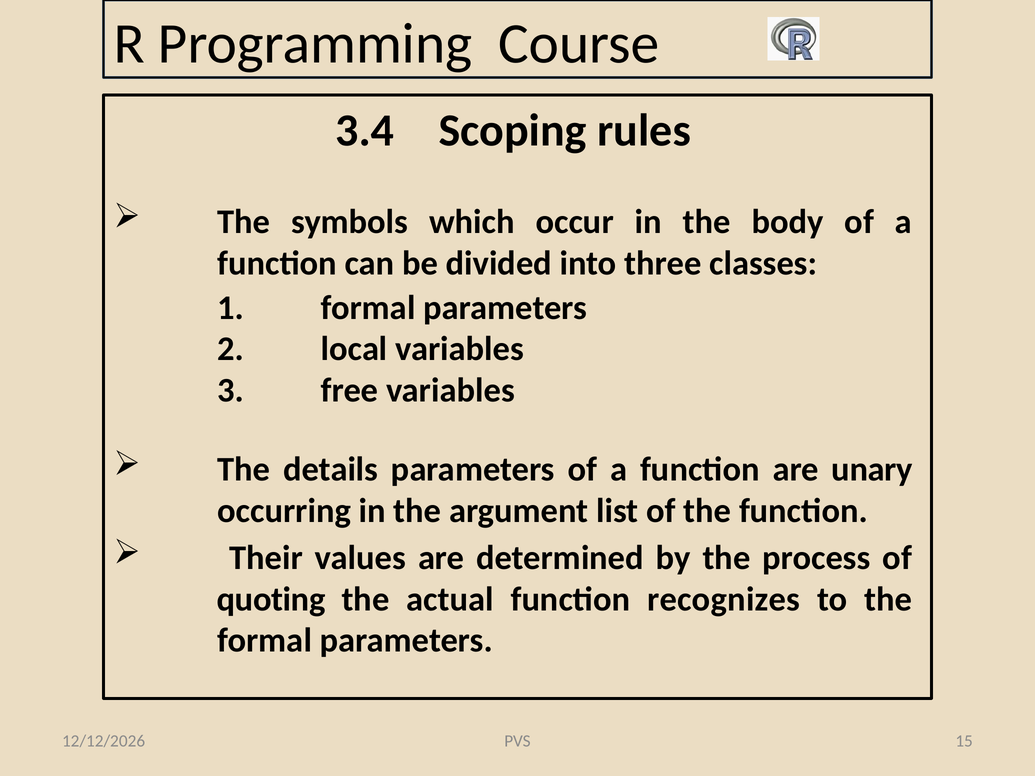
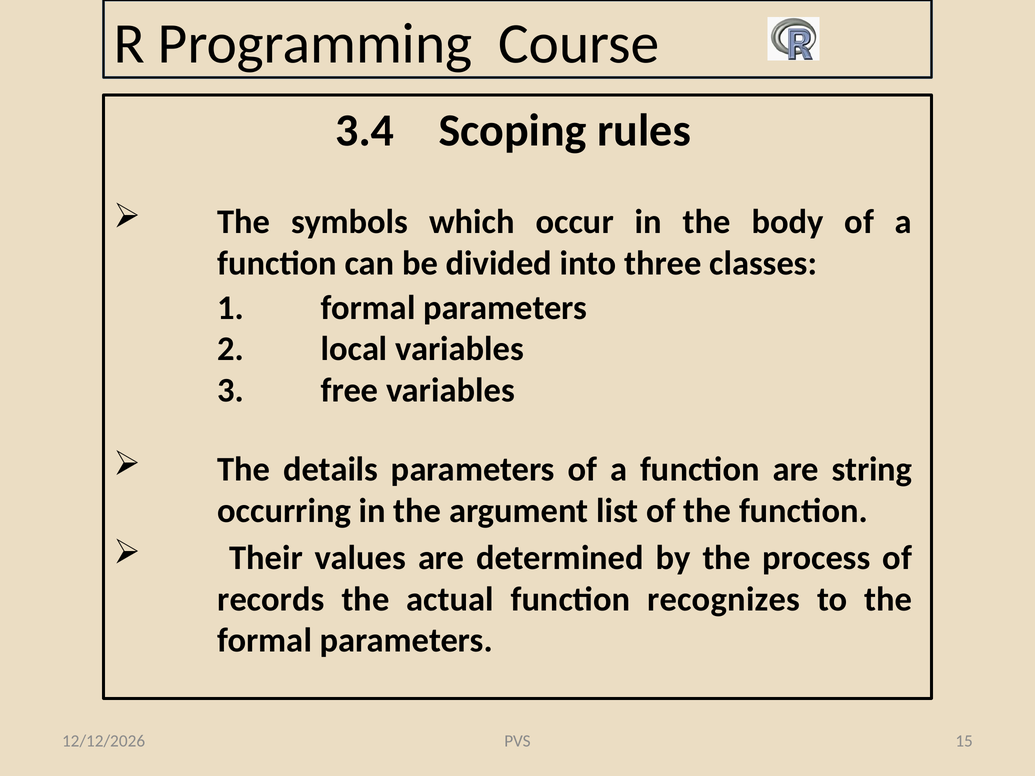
unary: unary -> string (872, 469)
quoting: quoting -> records (271, 599)
